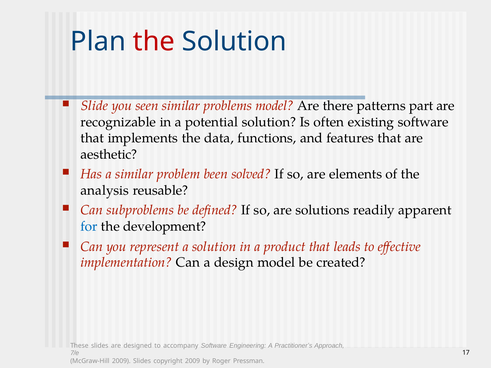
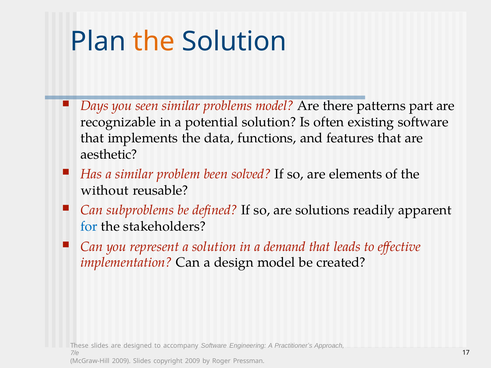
the colour: red -> orange (154, 42)
Slide: Slide -> Days (95, 106)
analysis: analysis -> without (105, 191)
development: development -> stakeholders (165, 227)
product: product -> demand (285, 247)
